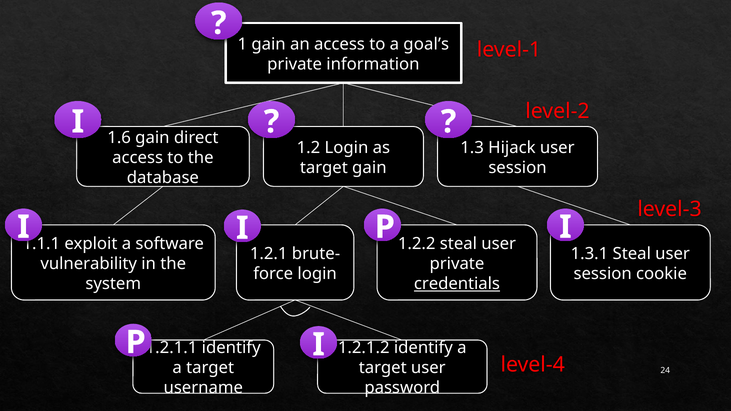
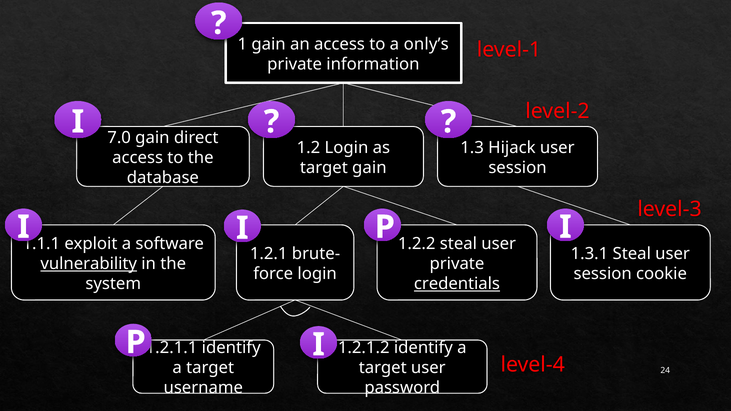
goal’s: goal’s -> only’s (426, 44)
1.6: 1.6 -> 7.0 (119, 138)
vulnerability underline: none -> present (89, 264)
